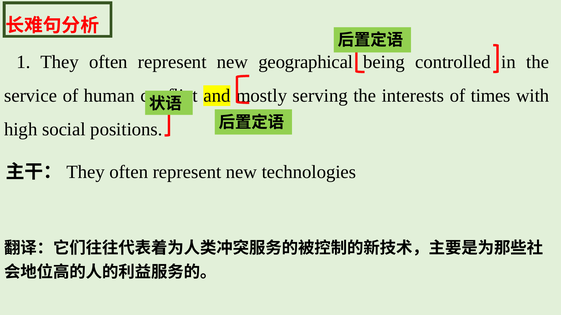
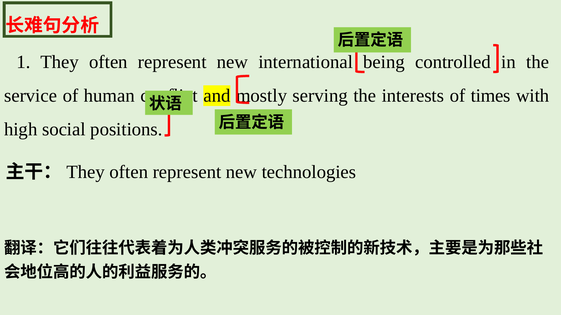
geographical: geographical -> international (306, 62)
